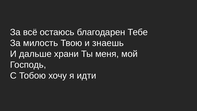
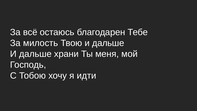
Твою и знаешь: знаешь -> дальше (108, 43)
